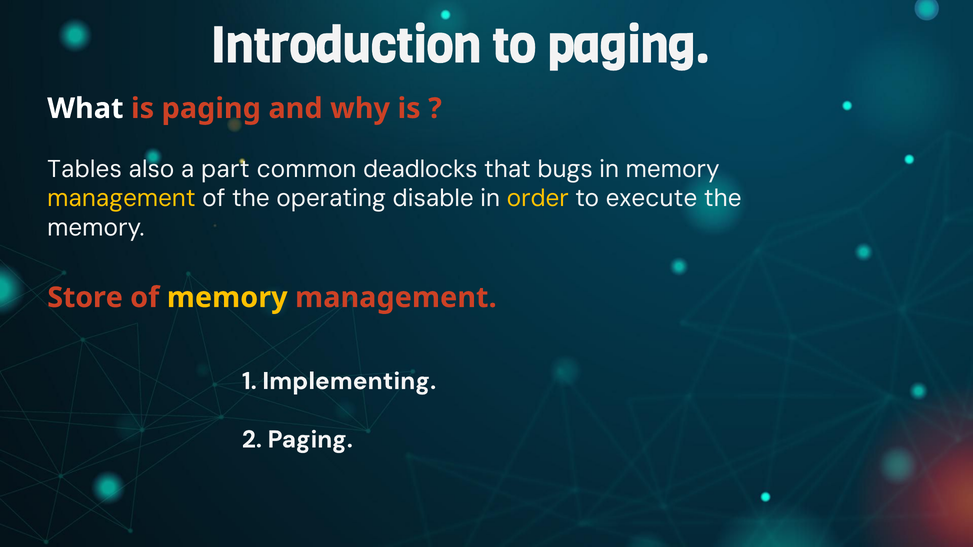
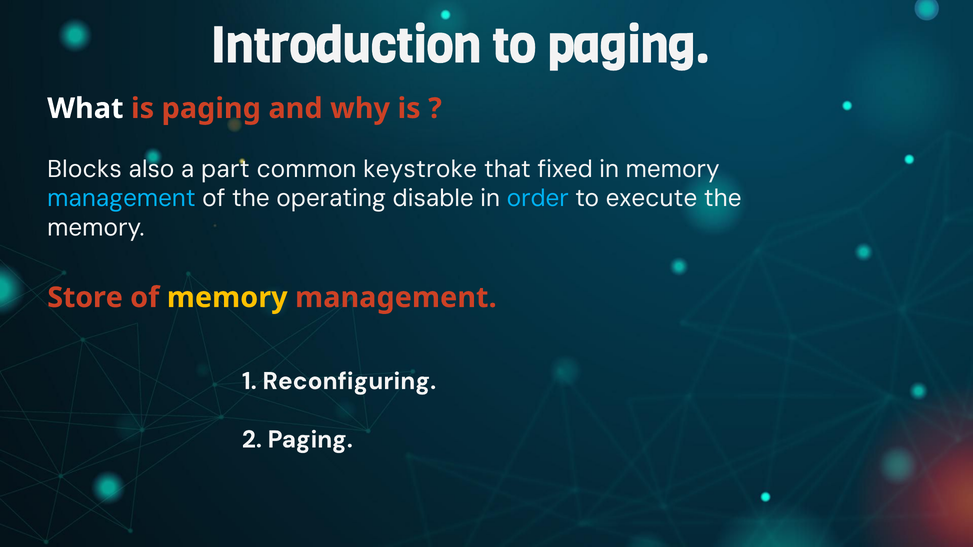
Tables: Tables -> Blocks (85, 169)
deadlocks: deadlocks -> keystroke (420, 169)
bugs: bugs -> fixed (565, 169)
management colour: yellow -> light blue (121, 199)
order colour: yellow -> light blue (538, 199)
Implementing: Implementing -> Reconfiguring (349, 381)
